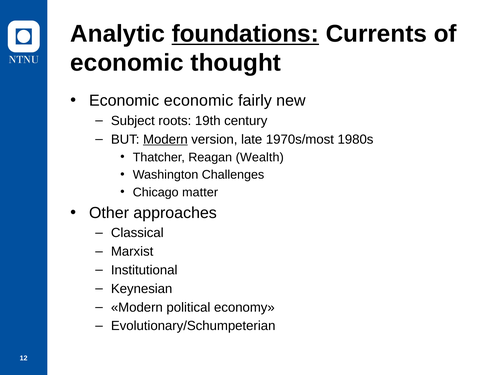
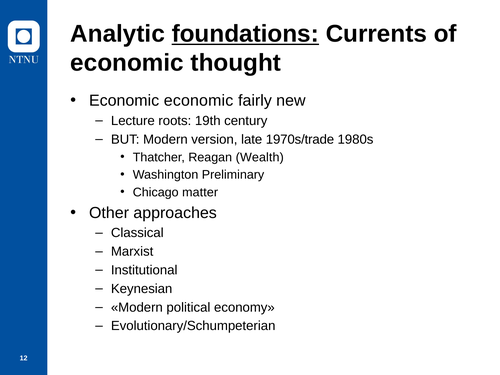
Subject: Subject -> Lecture (133, 121)
Modern underline: present -> none (165, 139)
1970s/most: 1970s/most -> 1970s/trade (300, 139)
Challenges: Challenges -> Preliminary (233, 175)
